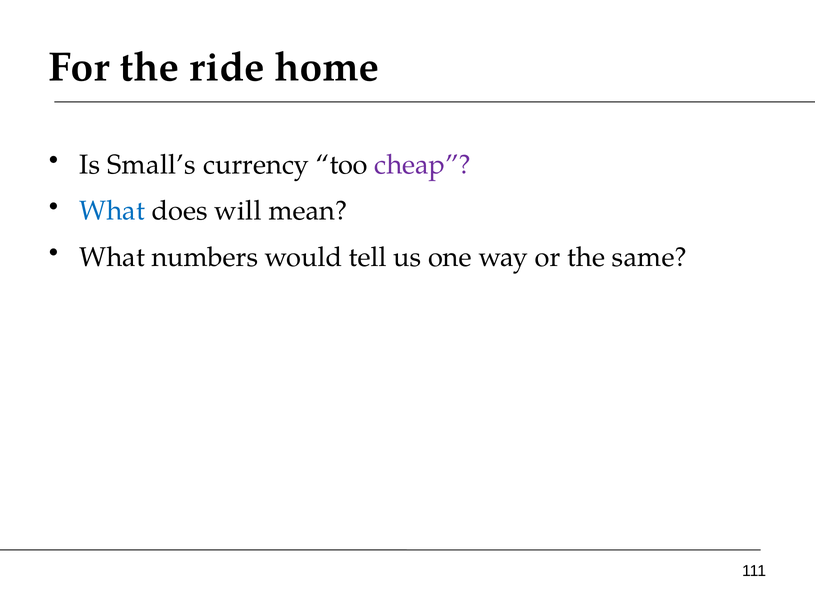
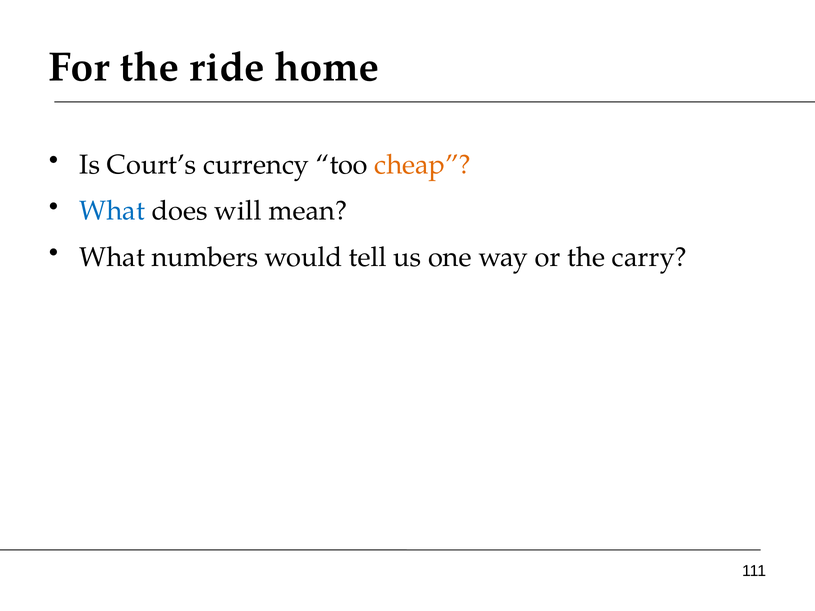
Small’s: Small’s -> Court’s (152, 165)
cheap colour: purple -> orange (423, 165)
same: same -> carry (649, 257)
